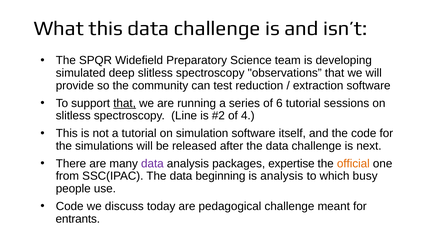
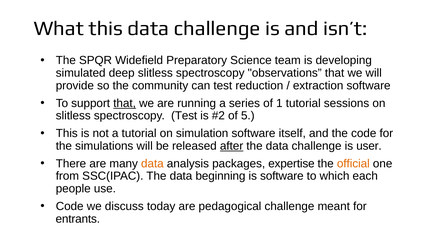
6: 6 -> 1 (279, 103)
spectroscopy Line: Line -> Test (184, 116)
4: 4 -> 5 (248, 116)
after underline: none -> present (232, 146)
next: next -> user (369, 146)
data colour: purple -> orange (152, 163)
is analysis: analysis -> software (282, 176)
busy: busy -> each (365, 176)
